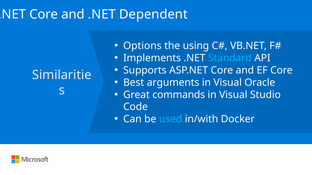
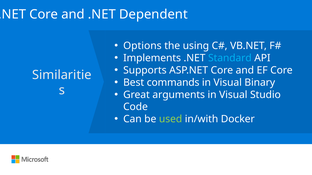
arguments: arguments -> commands (173, 83)
Oracle: Oracle -> Binary (260, 83)
commands: commands -> arguments (179, 95)
used colour: light blue -> light green (171, 119)
